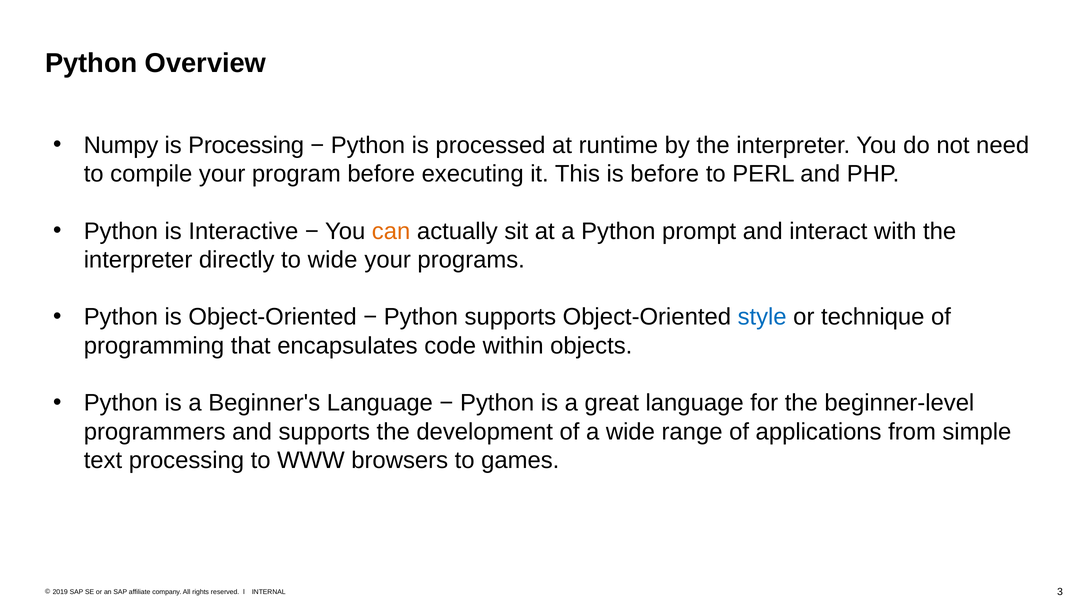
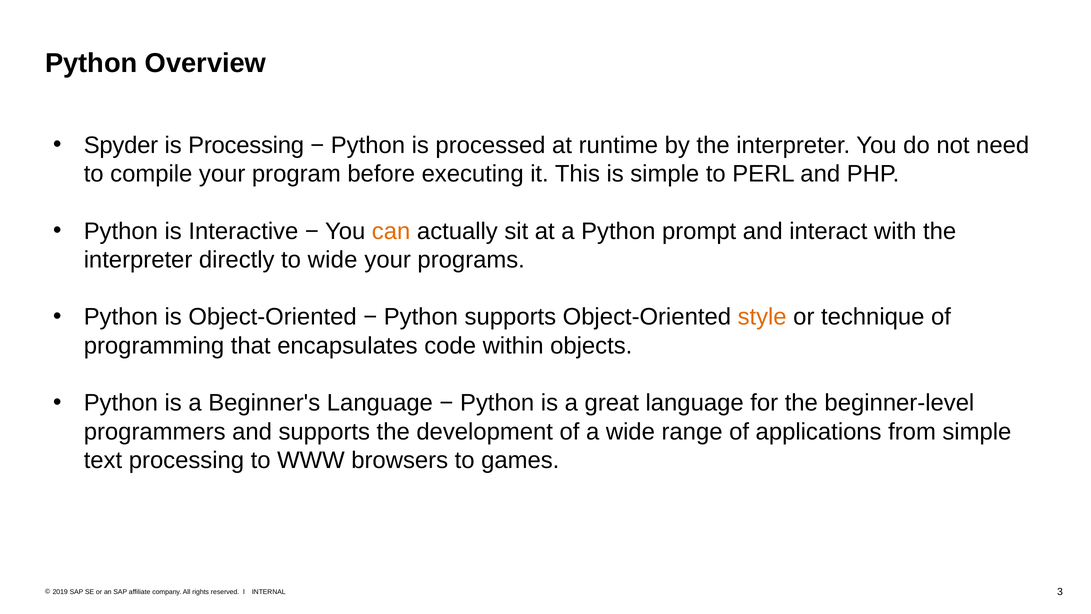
Numpy: Numpy -> Spyder (121, 145)
is before: before -> simple (665, 174)
style colour: blue -> orange (762, 317)
